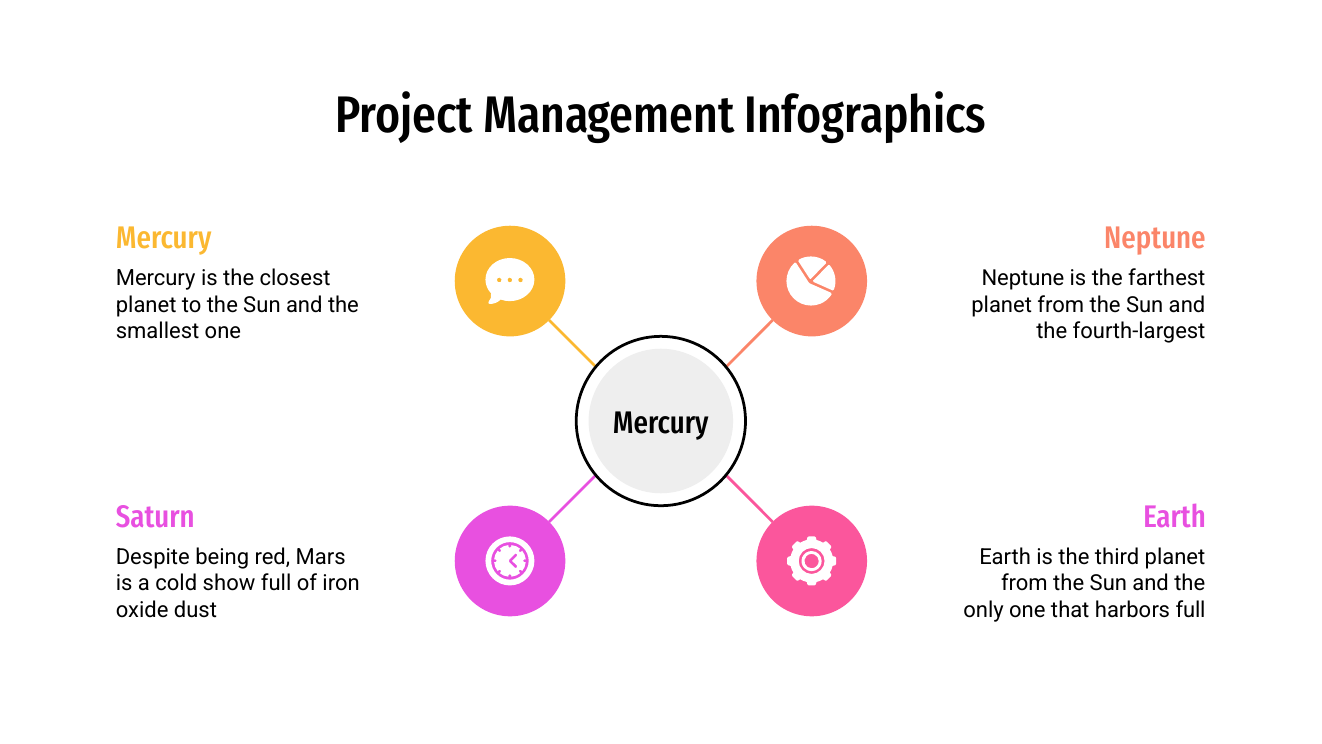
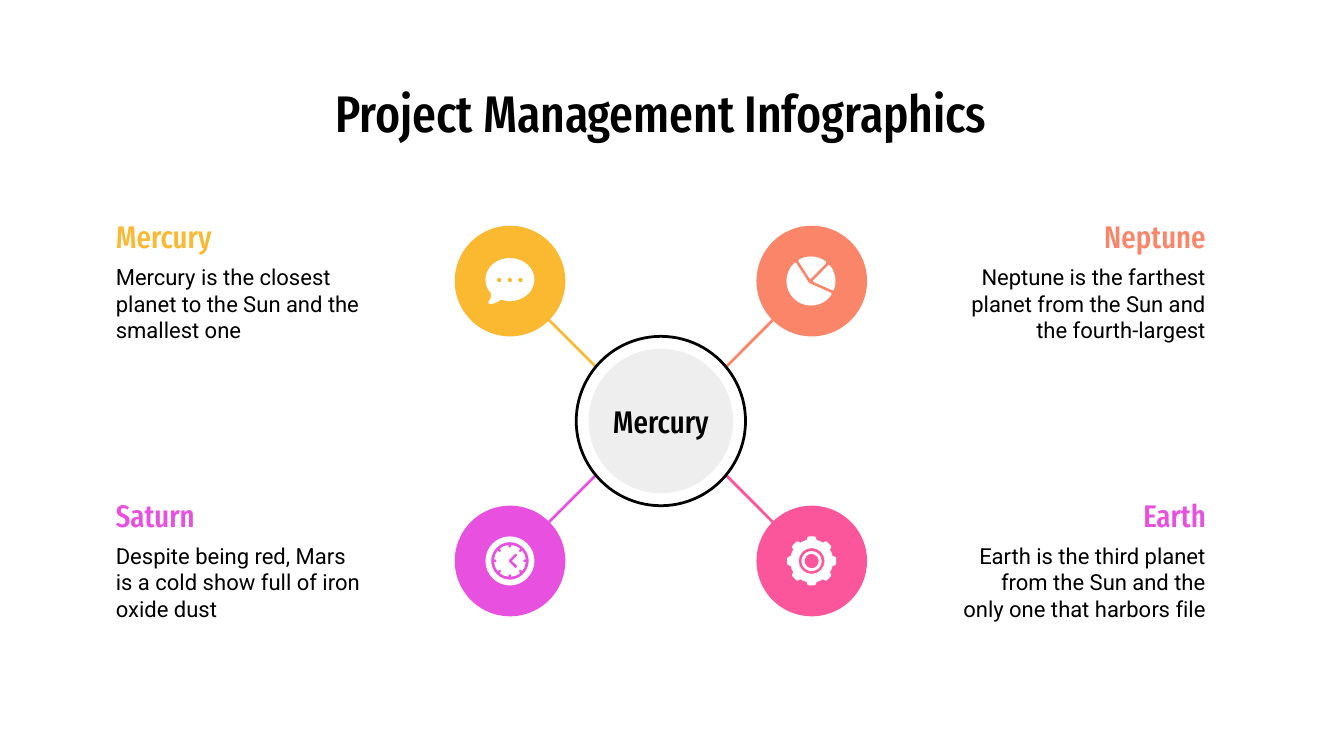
harbors full: full -> file (1191, 610)
